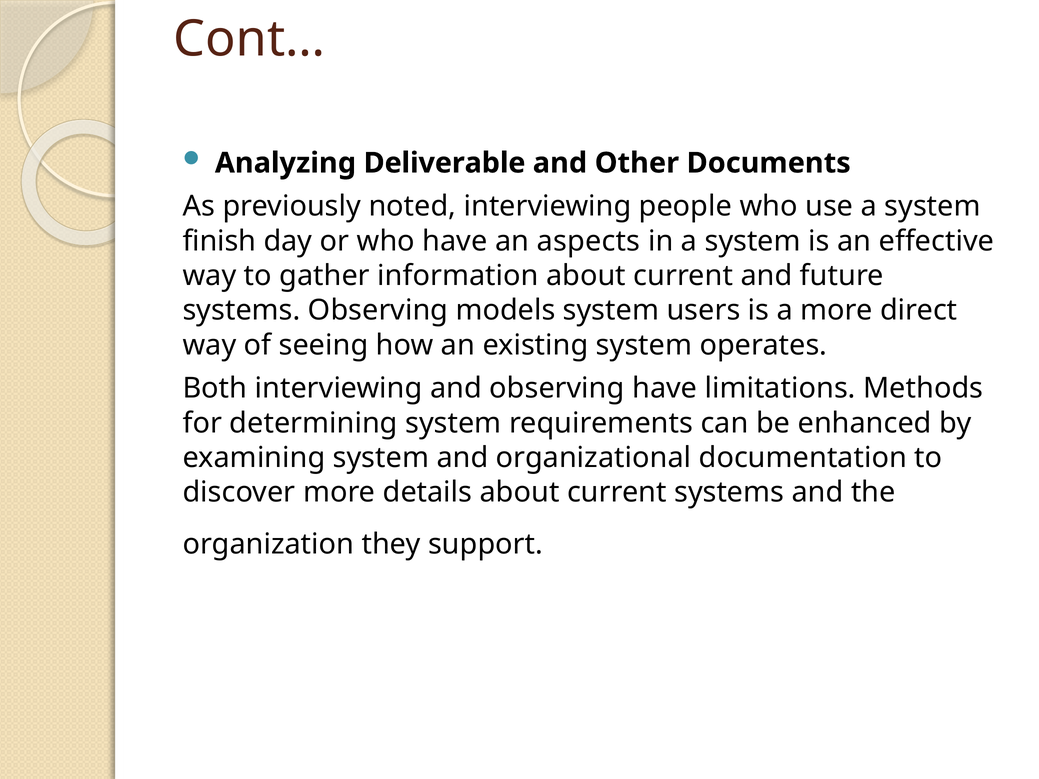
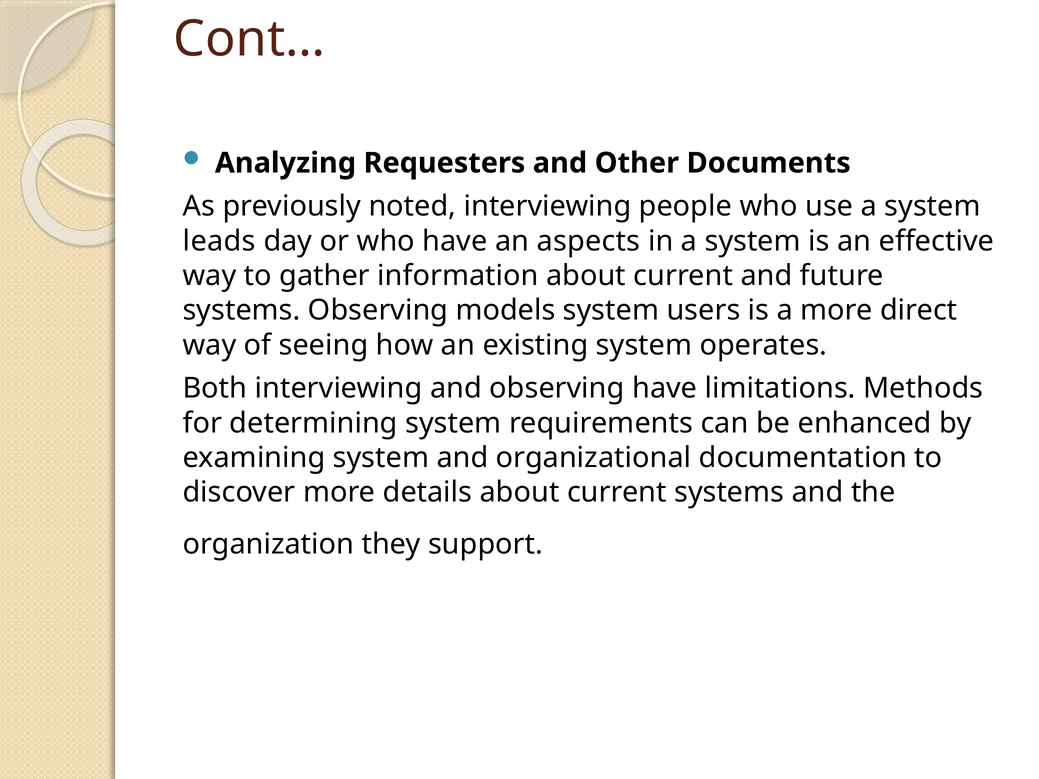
Deliverable: Deliverable -> Requesters (444, 163)
finish: finish -> leads (219, 241)
